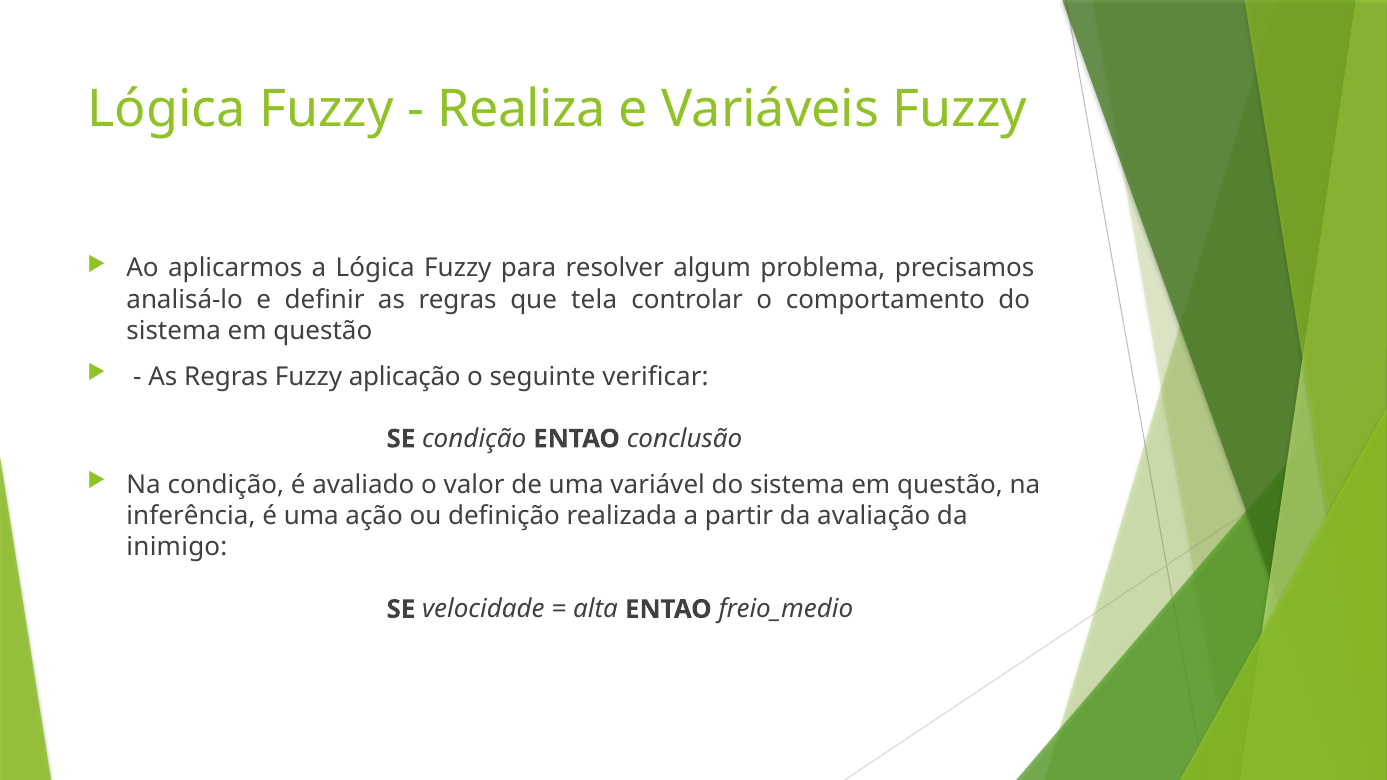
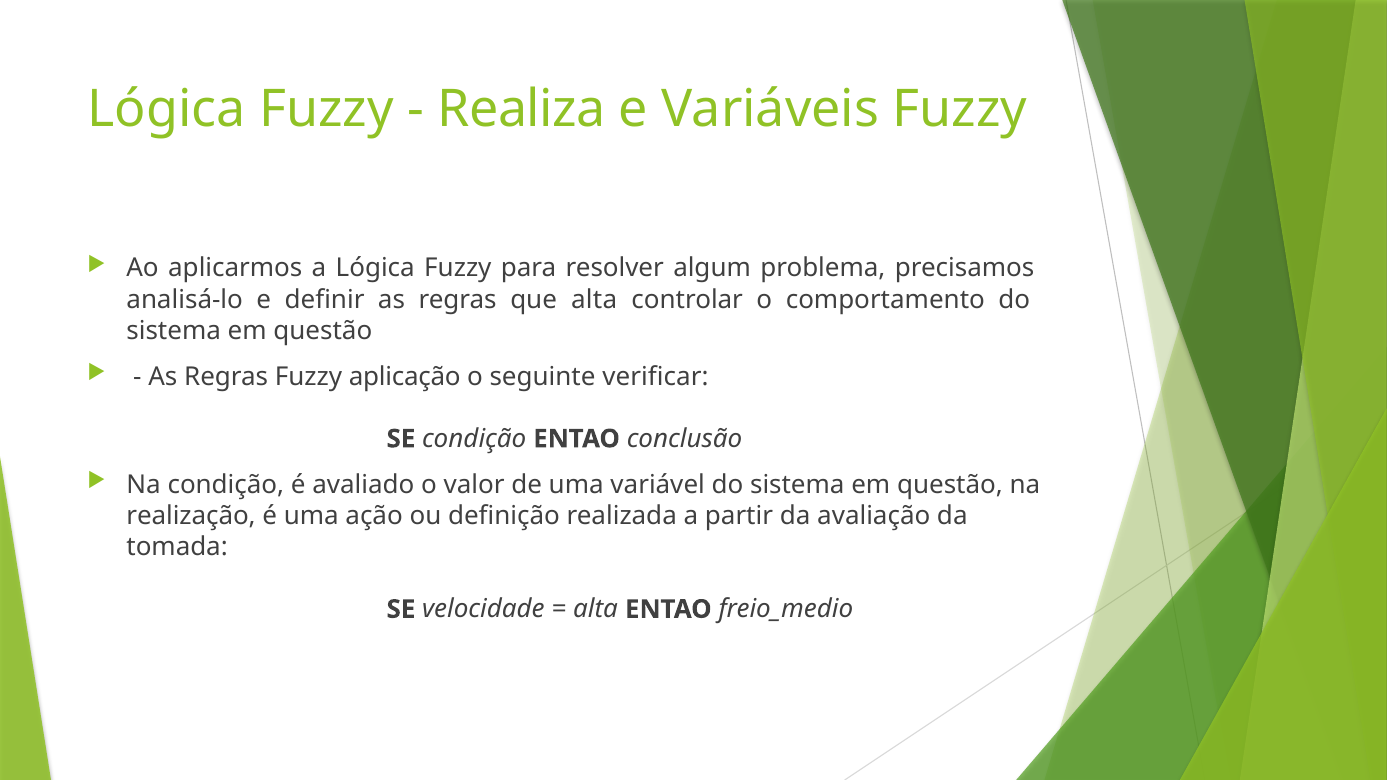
que tela: tela -> alta (594, 300)
inferência: inferência -> realização (191, 516)
inimigo: inimigo -> tomada (177, 547)
